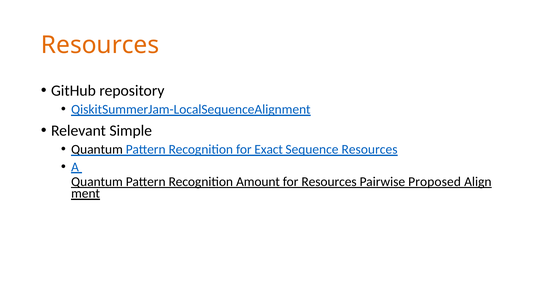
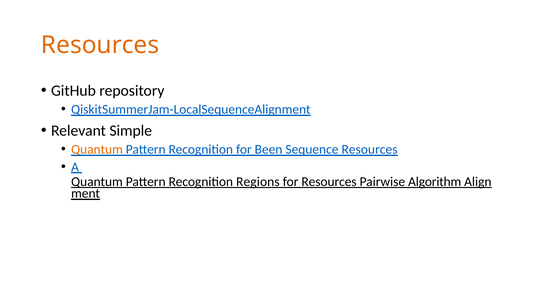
Quantum colour: black -> orange (97, 149)
Exact: Exact -> Been (269, 149)
Amount: Amount -> Regions (258, 182)
Proposed: Proposed -> Algorithm (435, 182)
